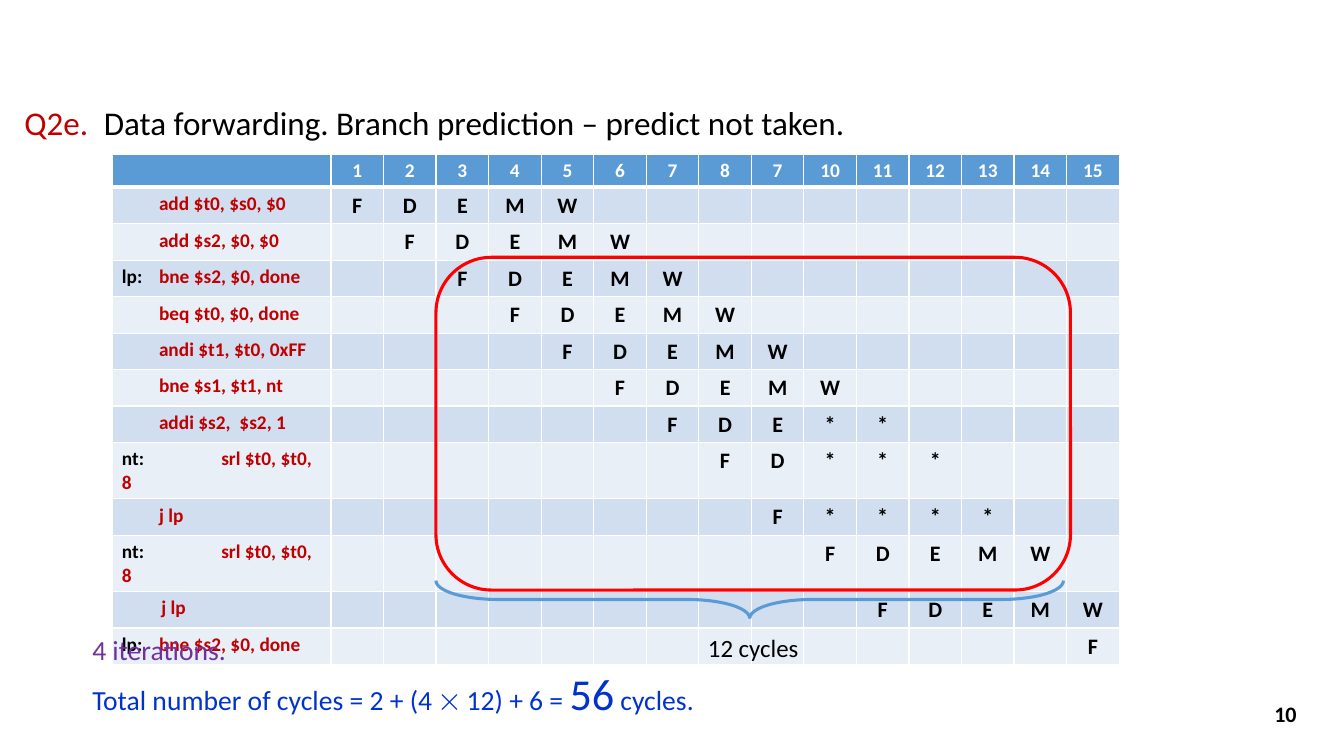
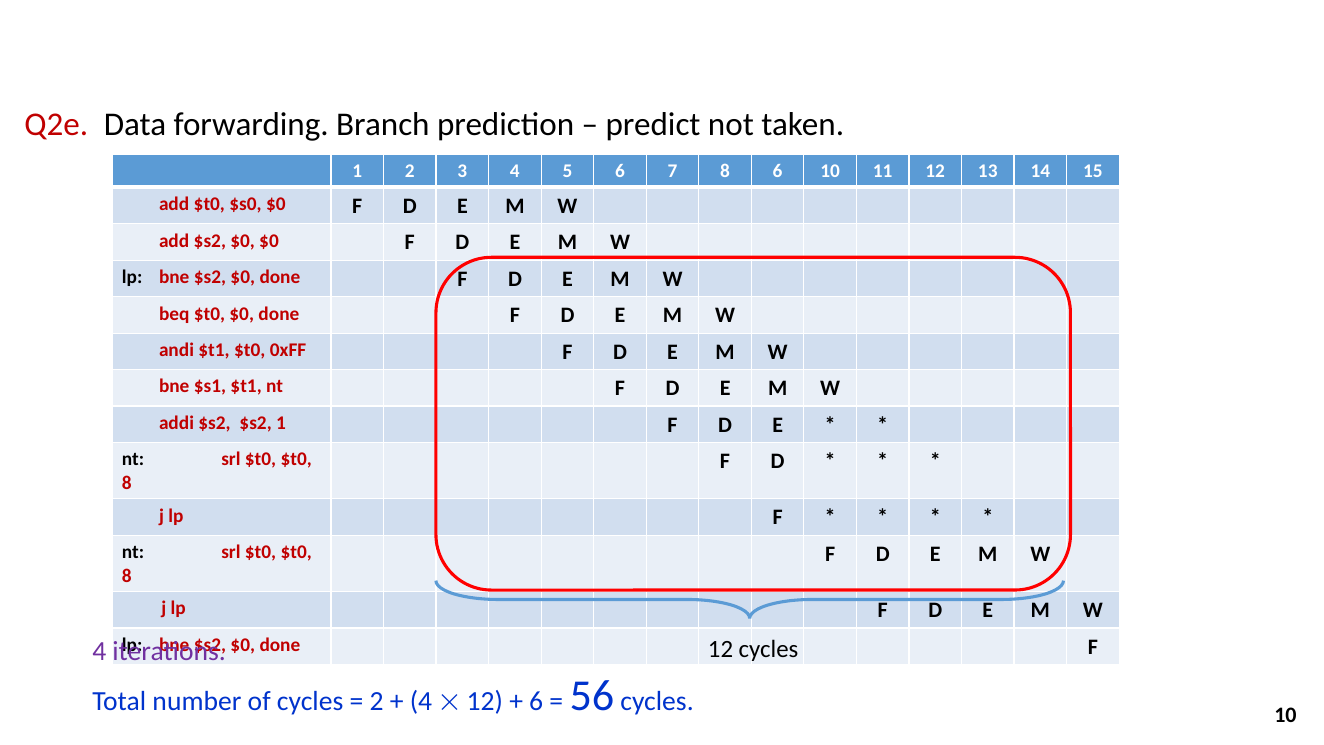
8 7: 7 -> 6 (778, 171)
